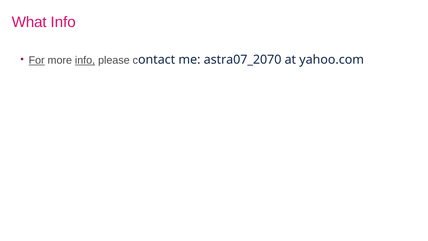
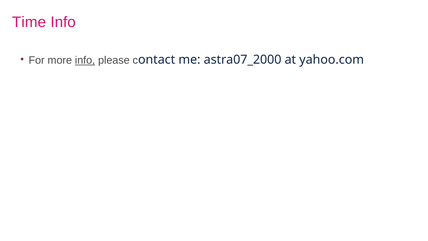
What: What -> Time (29, 22)
For underline: present -> none (37, 60)
astra07_2070: astra07_2070 -> astra07_2000 (243, 60)
